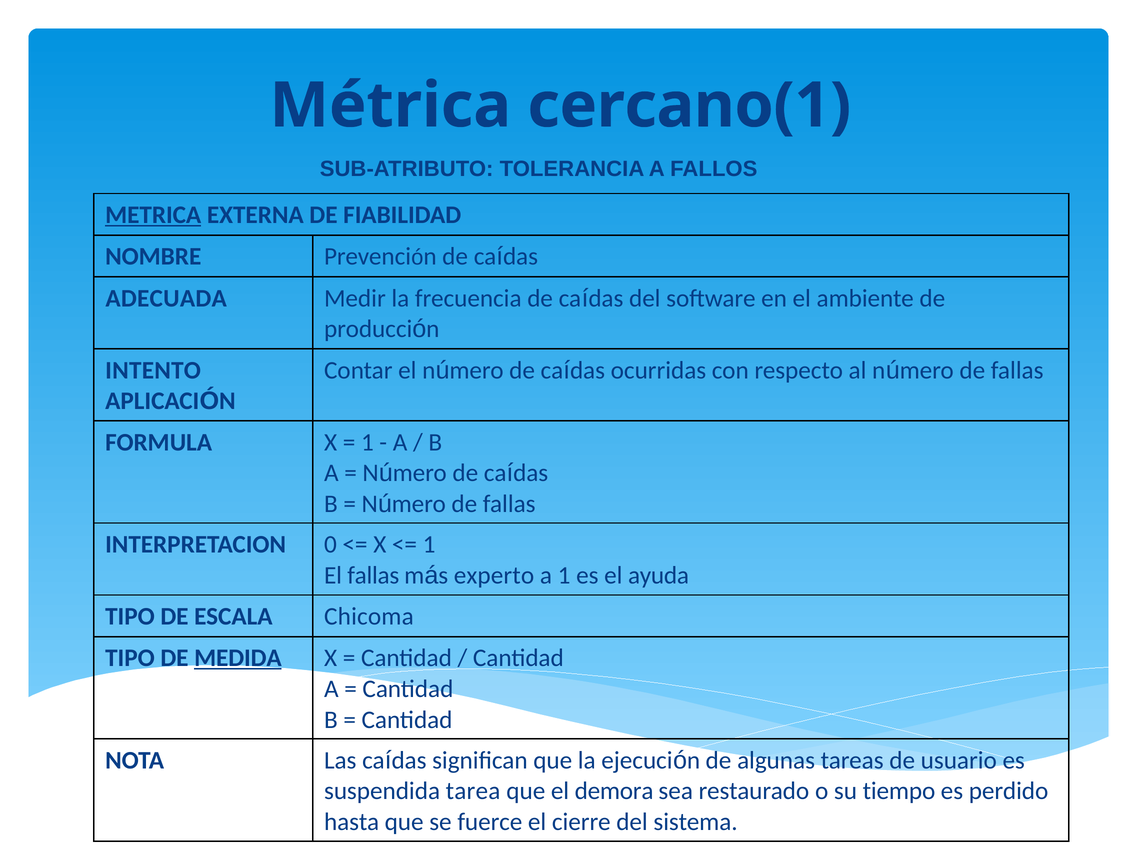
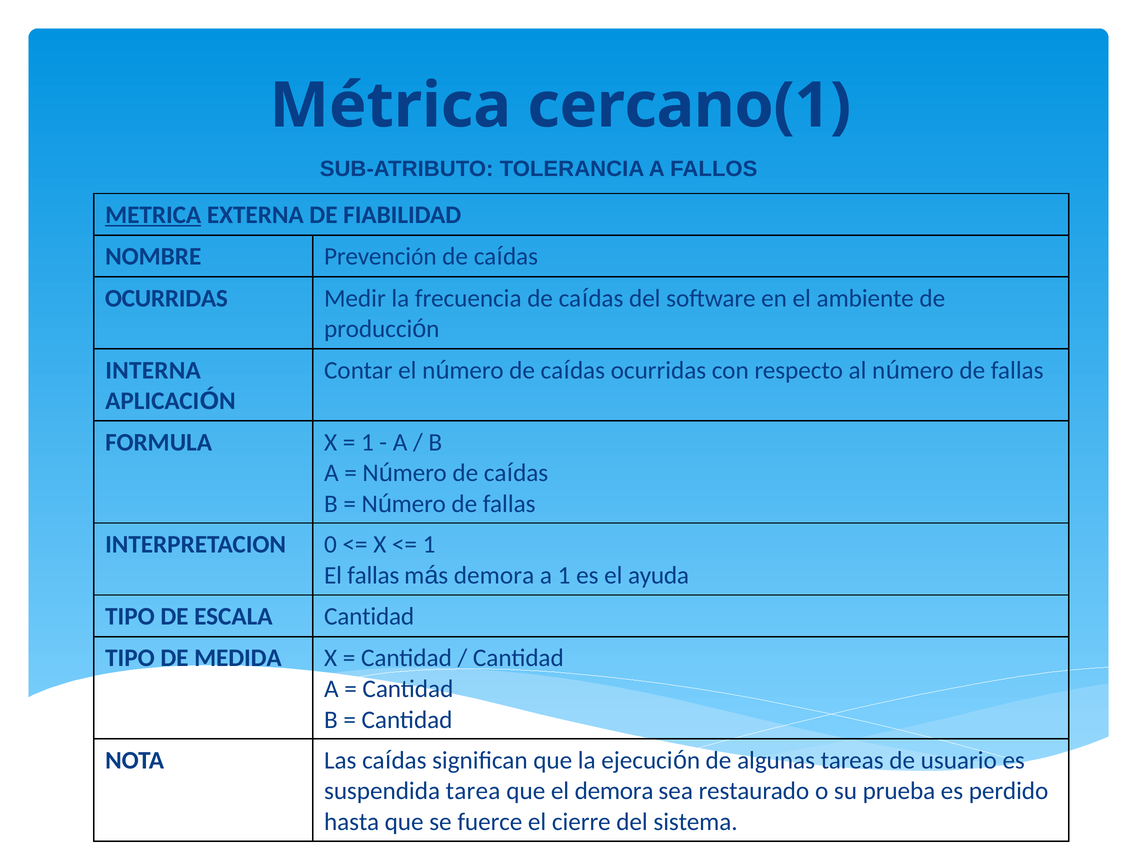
ADECUADA: ADECUADA -> OCURRIDAS (166, 298)
INTENTO: INTENTO -> INTERNA (153, 370)
más experto: experto -> demora (494, 575)
ESCALA Chicoma: Chicoma -> Cantidad (369, 616)
MEDIDA underline: present -> none (238, 658)
tiempo: tiempo -> prueba (899, 791)
